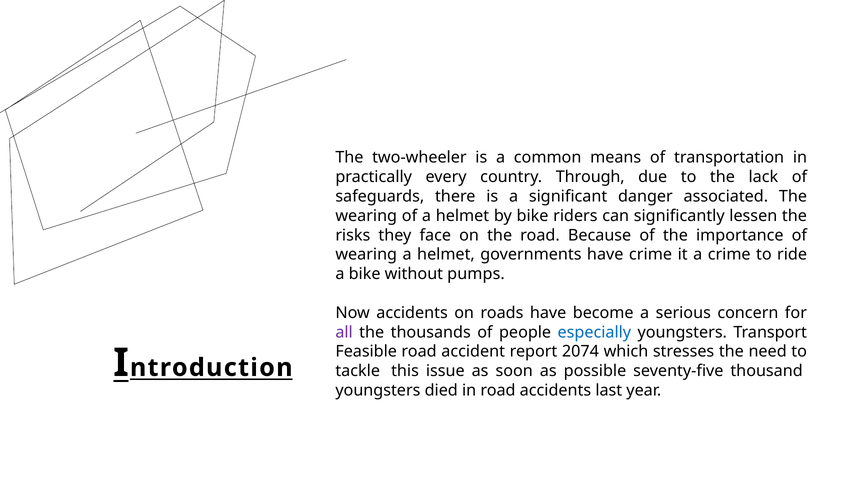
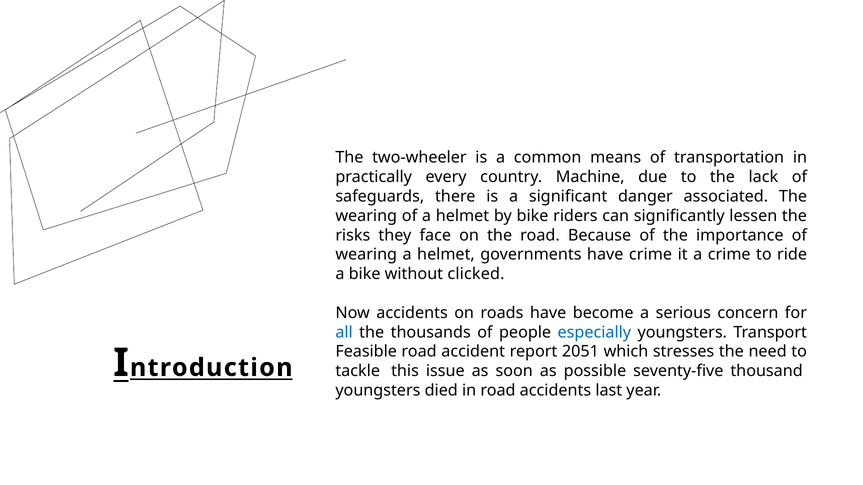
Through: Through -> Machine (590, 177)
pumps: pumps -> clicked (476, 274)
all colour: purple -> blue (344, 333)
2074: 2074 -> 2051 (580, 352)
